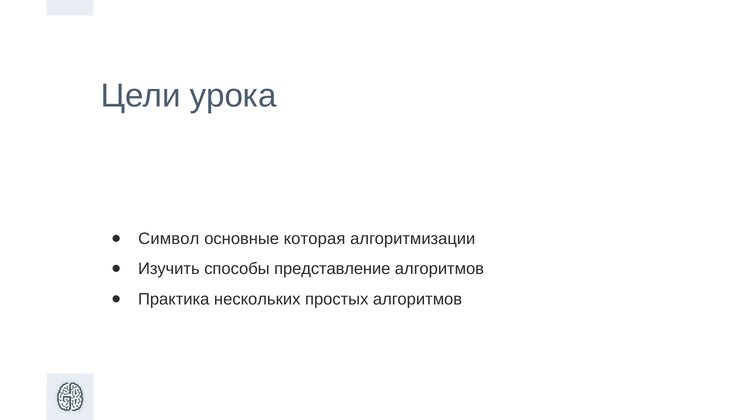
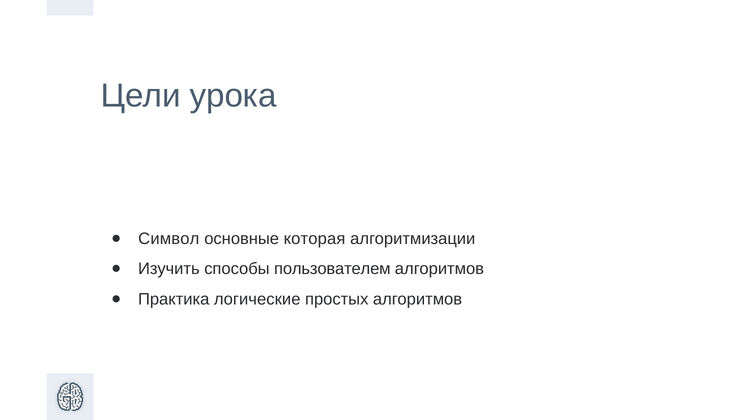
представление: представление -> пользователем (332, 269)
нескольких: нескольких -> логические (257, 299)
